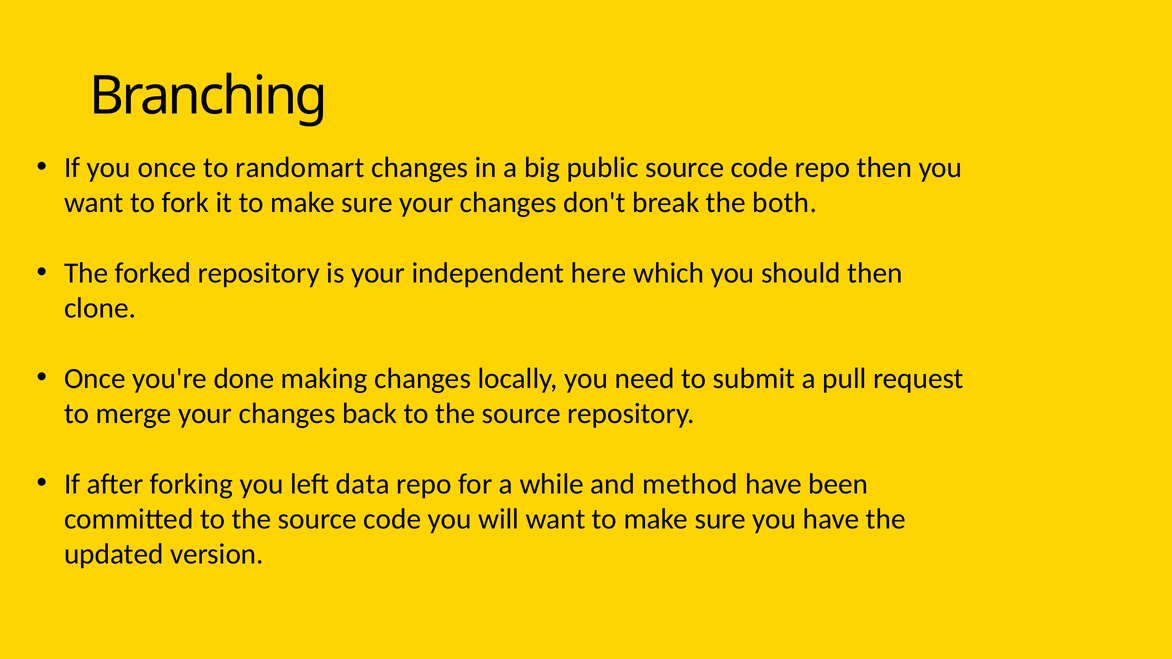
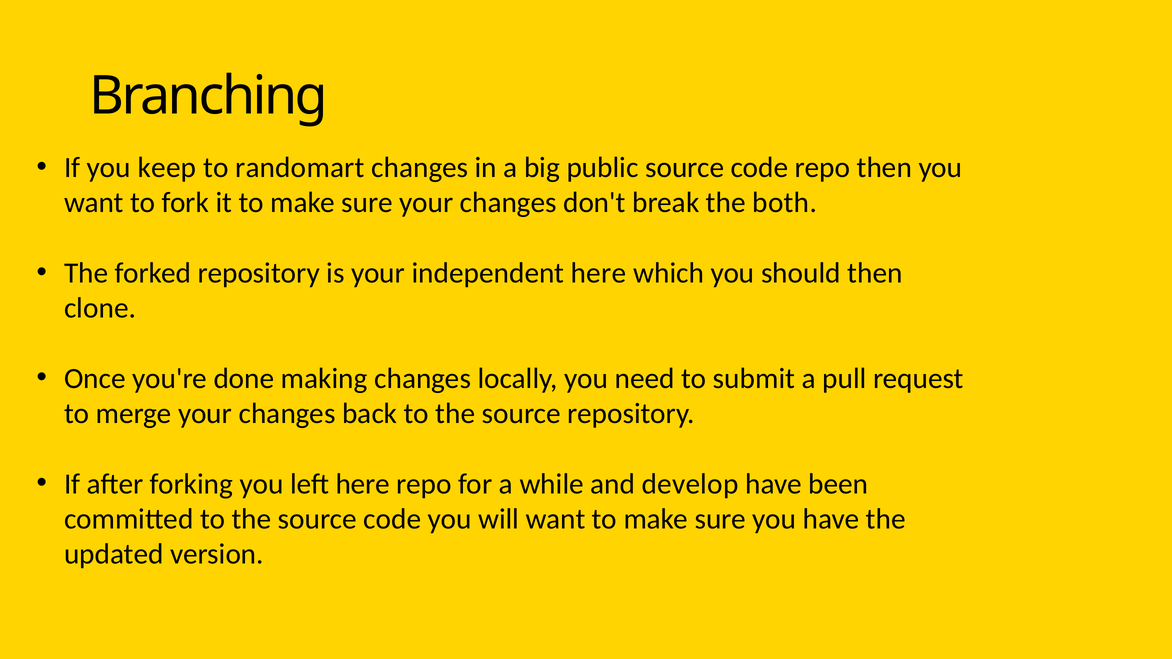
you once: once -> keep (167, 168)
left data: data -> here (363, 484)
method: method -> develop (690, 484)
